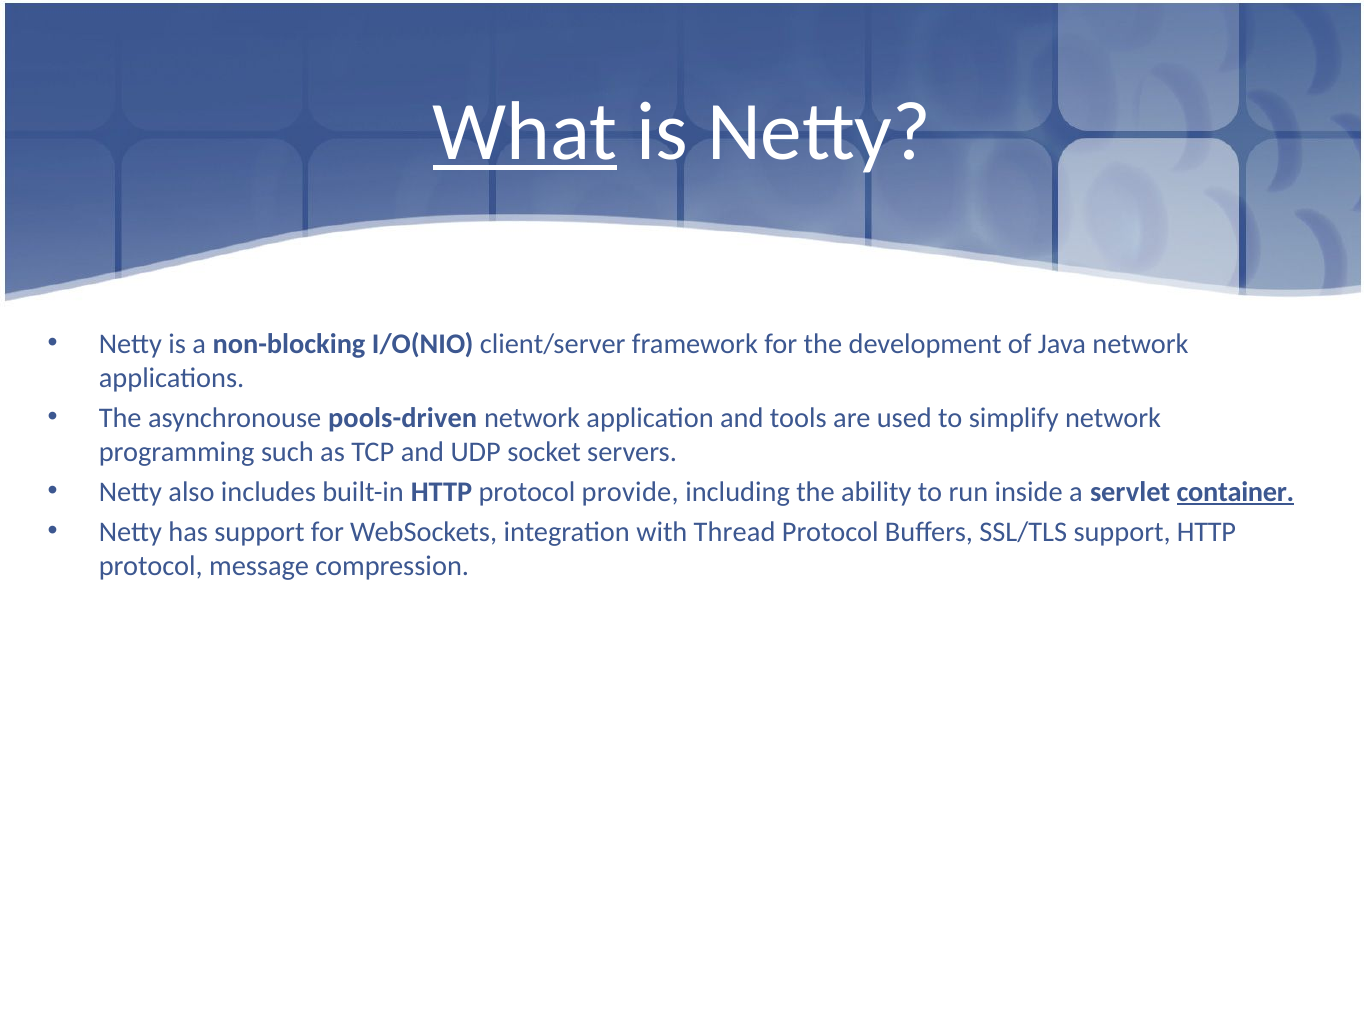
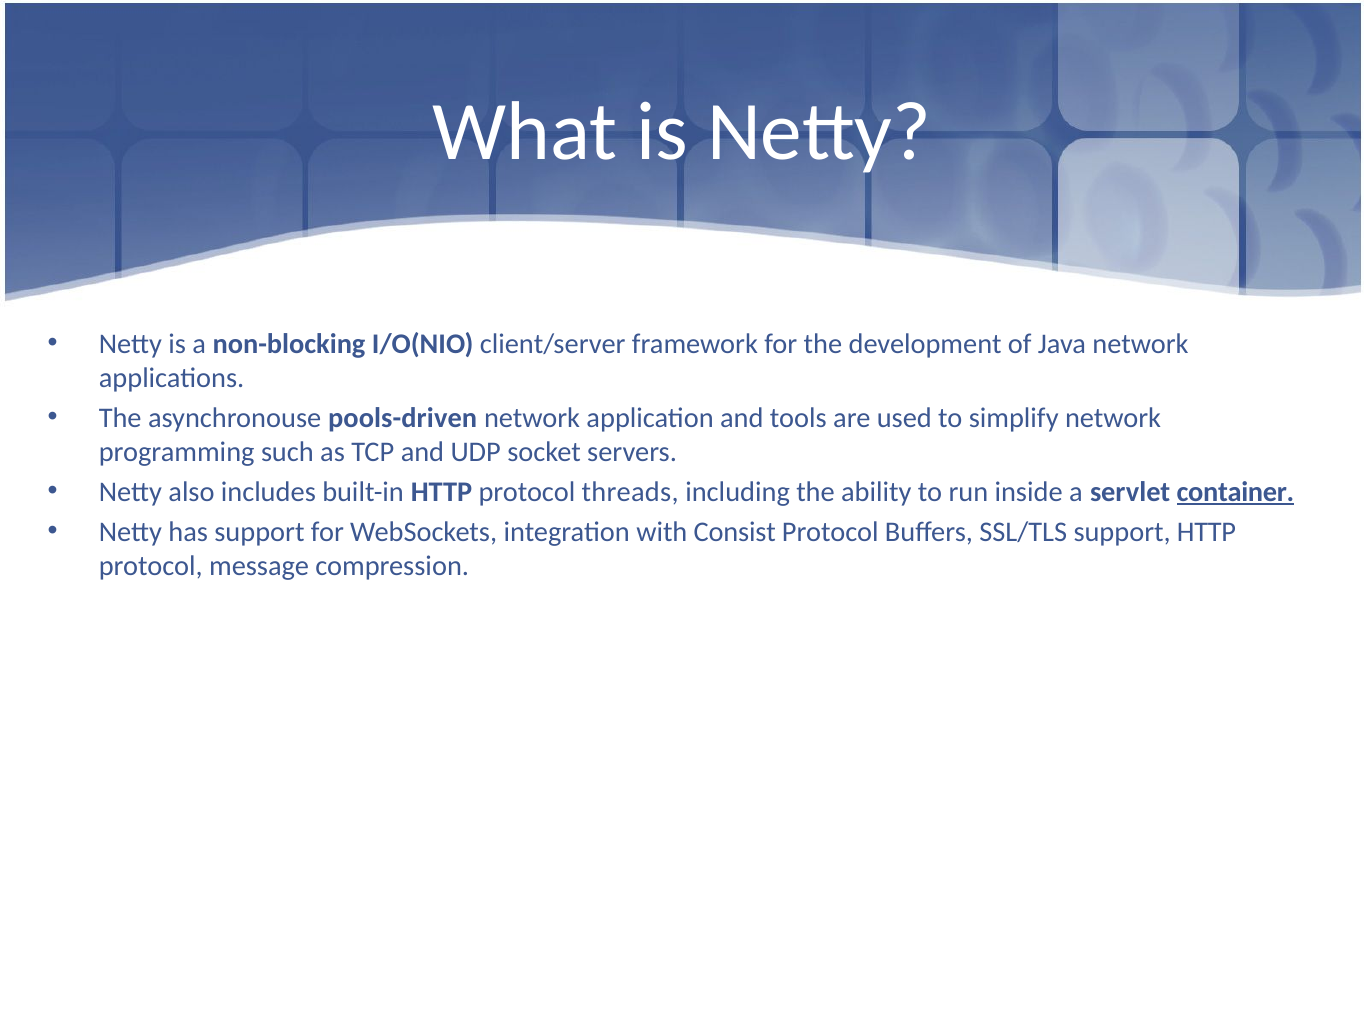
What underline: present -> none (525, 132)
provide: provide -> threads (630, 492)
Thread: Thread -> Consist (735, 532)
